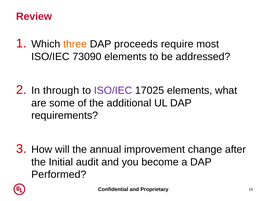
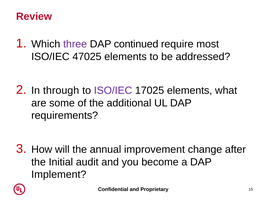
three colour: orange -> purple (75, 44)
proceeds: proceeds -> continued (136, 44)
73090: 73090 -> 47025 (87, 57)
Performed: Performed -> Implement (59, 175)
